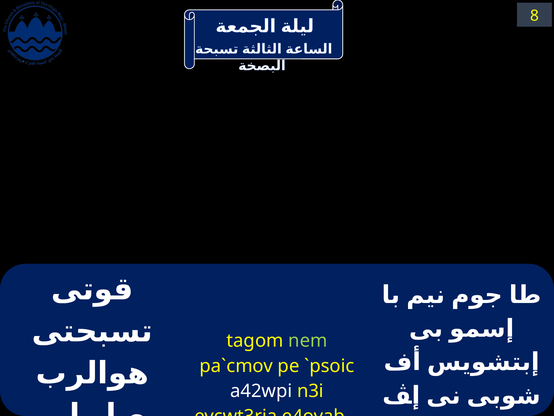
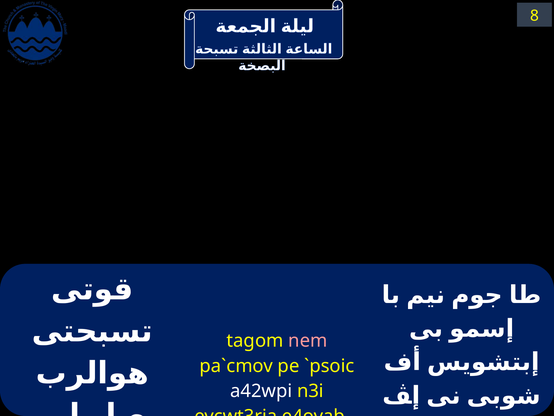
nem colour: light green -> pink (308, 340)
